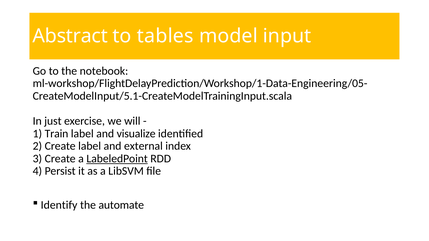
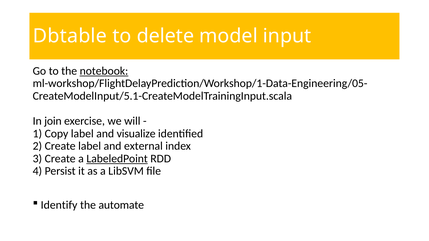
Abstract: Abstract -> Dbtable (70, 36)
tables: tables -> delete (165, 36)
notebook underline: none -> present (104, 71)
just: just -> join (53, 121)
Train: Train -> Copy (56, 134)
